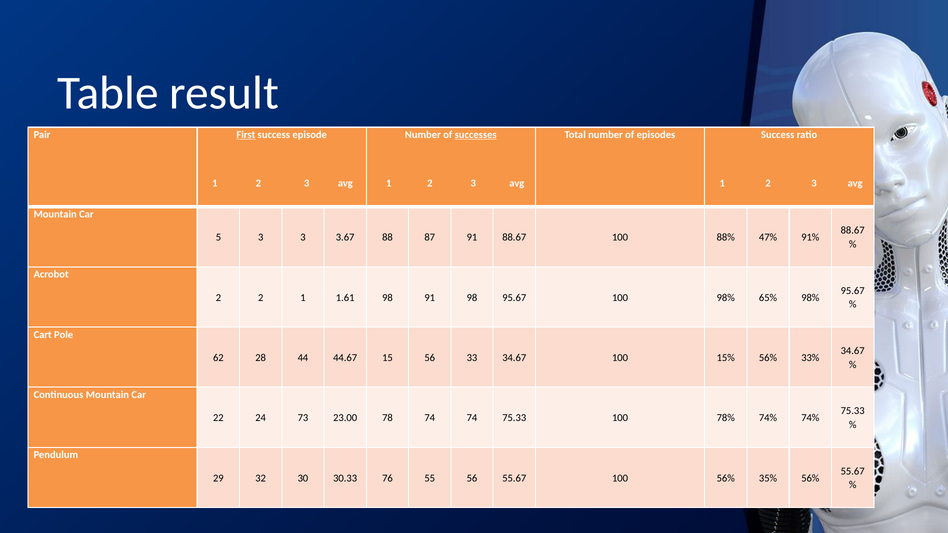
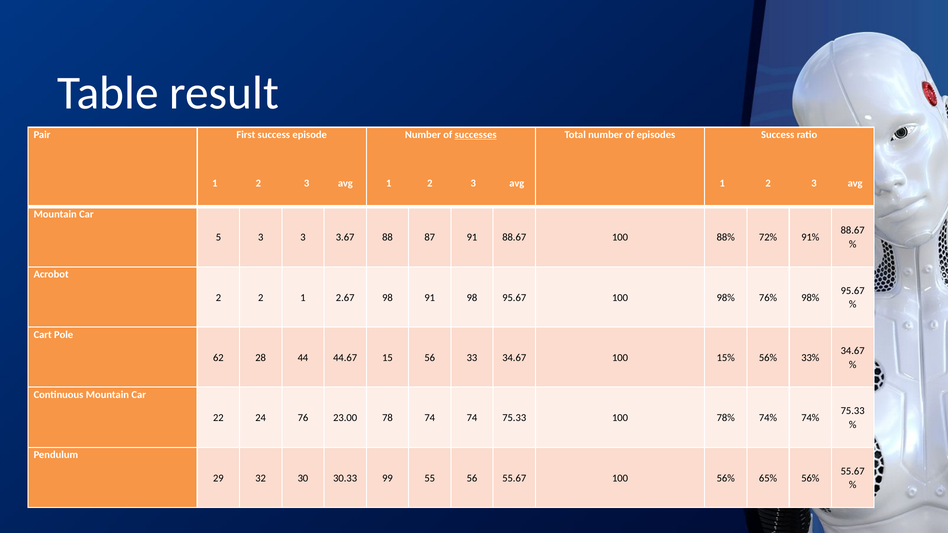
First underline: present -> none (246, 135)
47%: 47% -> 72% (768, 237)
1.61: 1.61 -> 2.67 (345, 298)
65%: 65% -> 76% (768, 298)
73: 73 -> 76 (303, 418)
76: 76 -> 99 (387, 478)
35%: 35% -> 65% (768, 478)
